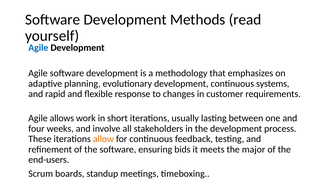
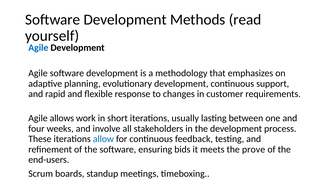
systems: systems -> support (273, 84)
allow colour: orange -> blue (103, 139)
major: major -> prove (254, 150)
